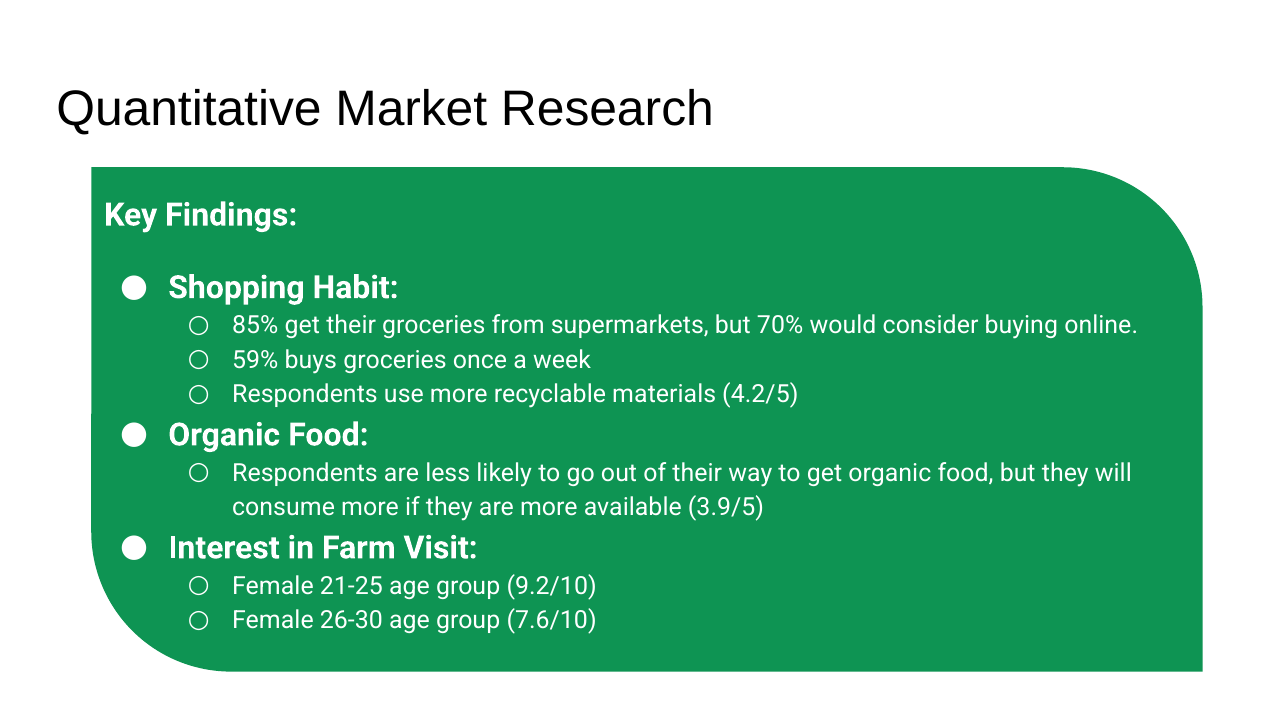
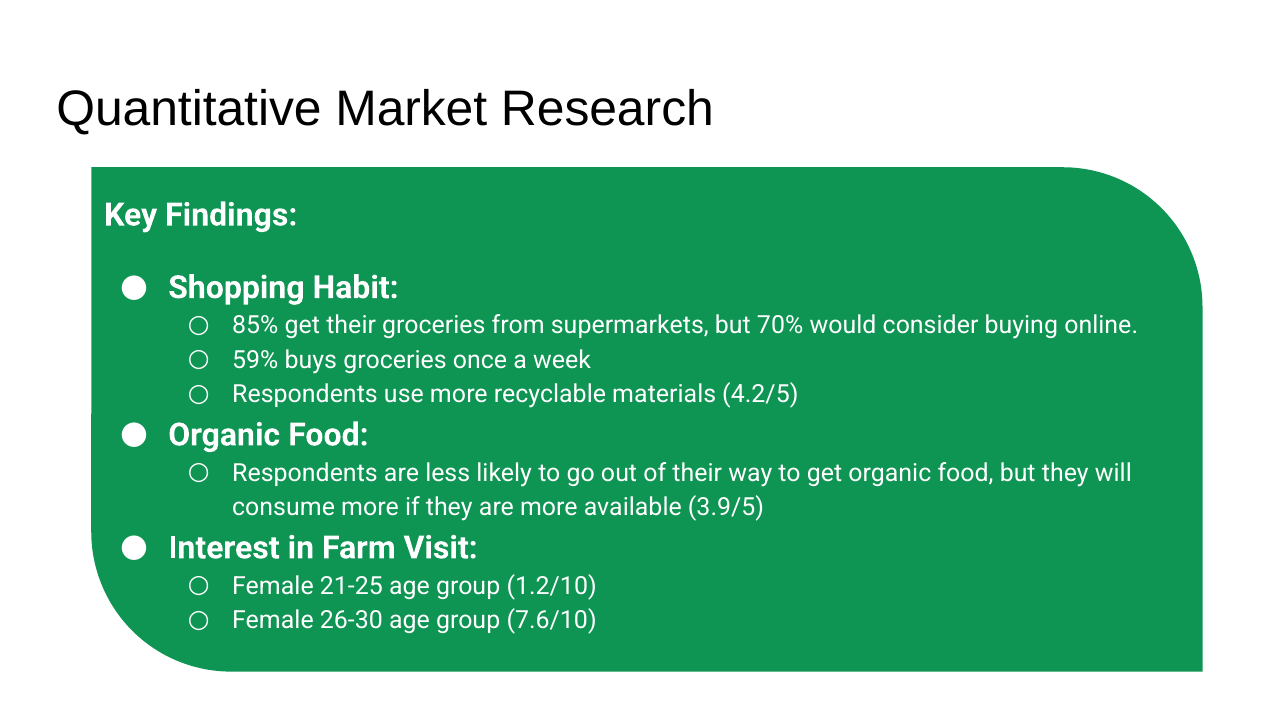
9.2/10: 9.2/10 -> 1.2/10 (552, 586)
